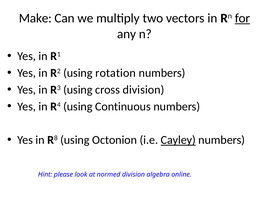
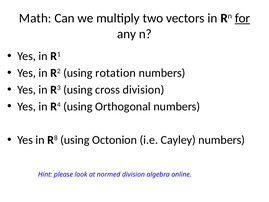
Make: Make -> Math (35, 18)
Continuous: Continuous -> Orthogonal (123, 106)
Cayley underline: present -> none (178, 140)
